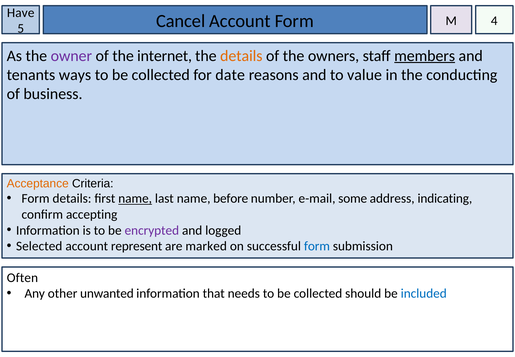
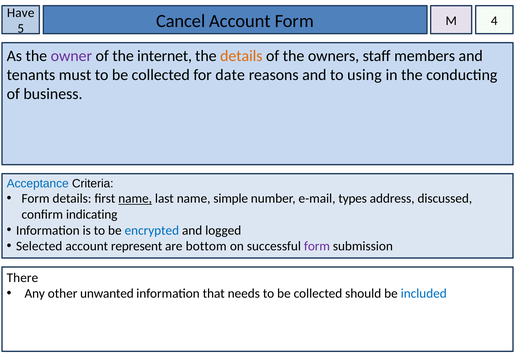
members underline: present -> none (425, 56)
ways: ways -> must (75, 75)
value: value -> using (364, 75)
Acceptance colour: orange -> blue (38, 183)
before: before -> simple (231, 198)
some: some -> types (353, 198)
indicating: indicating -> discussed (445, 198)
accepting: accepting -> indicating (92, 214)
encrypted colour: purple -> blue (152, 230)
marked: marked -> bottom (206, 246)
form colour: blue -> purple (317, 246)
Often: Often -> There (22, 277)
